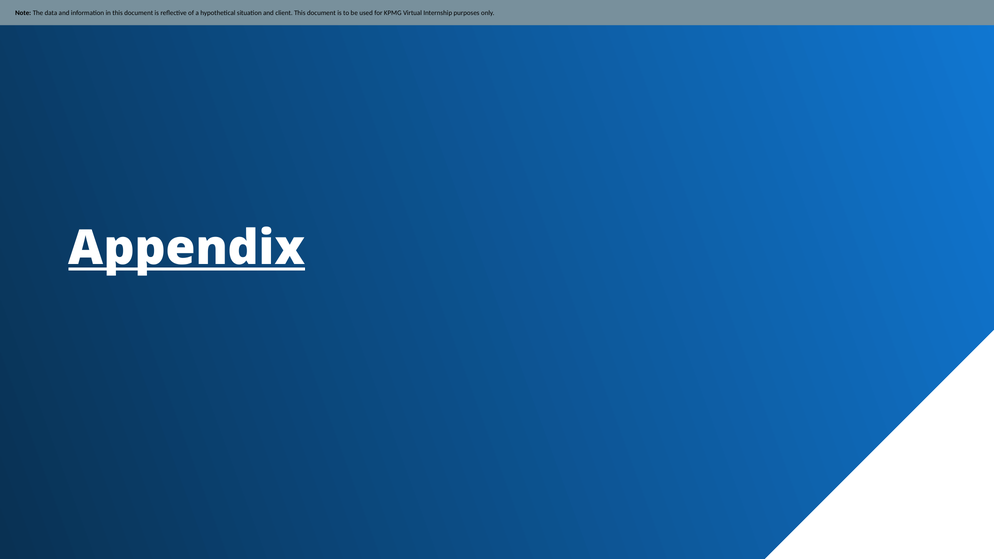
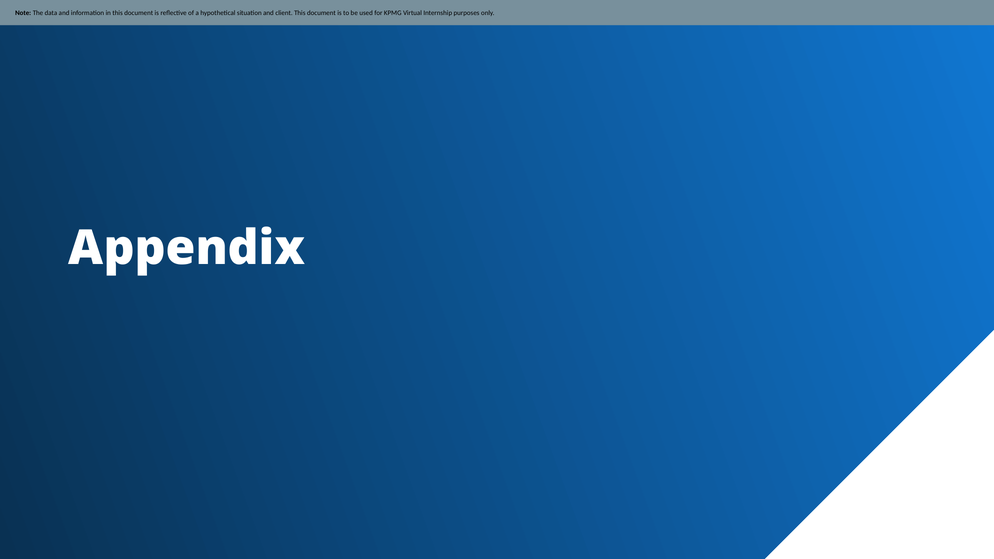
Appendix underline: present -> none (187, 248)
